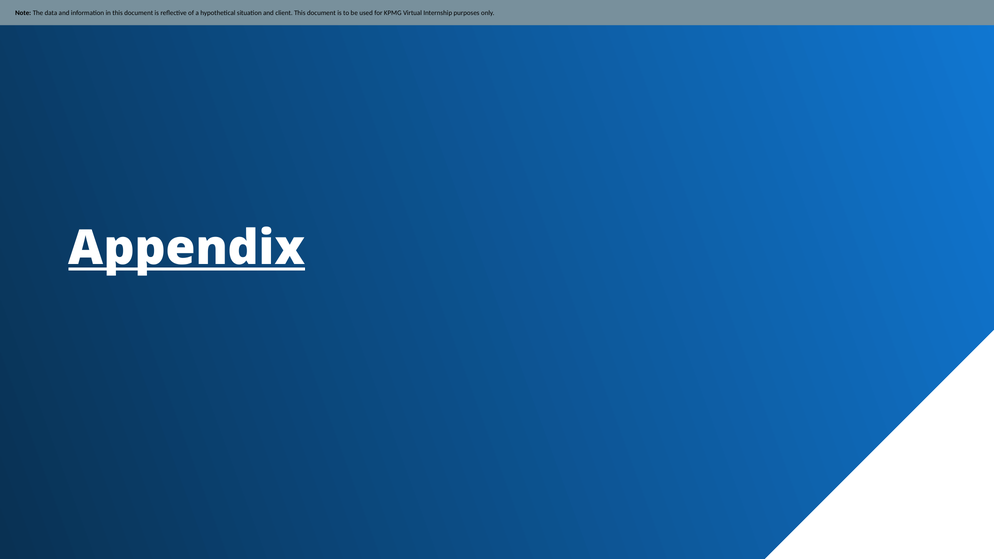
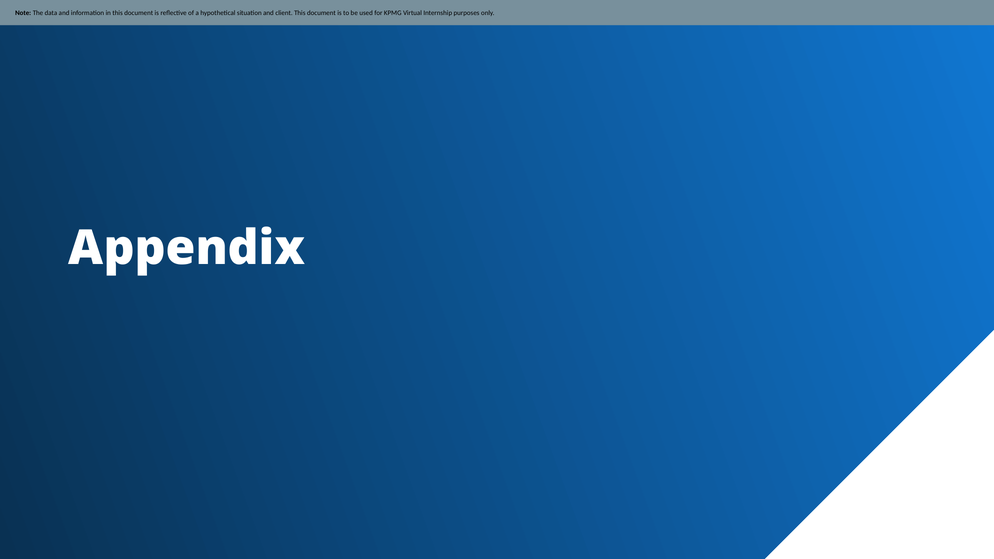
Appendix underline: present -> none (187, 248)
